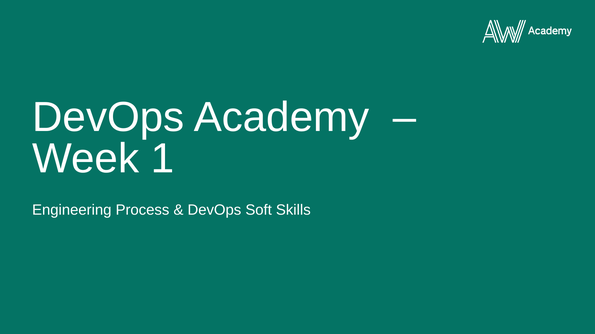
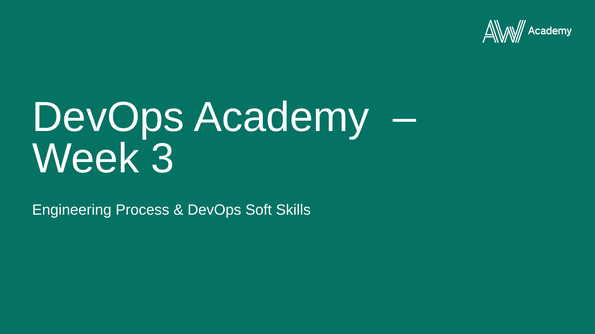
1: 1 -> 3 (163, 159)
